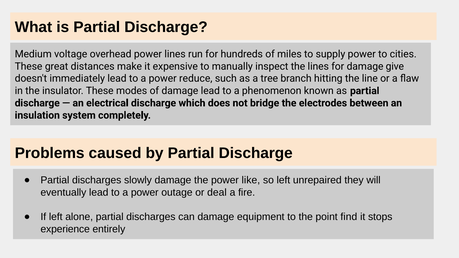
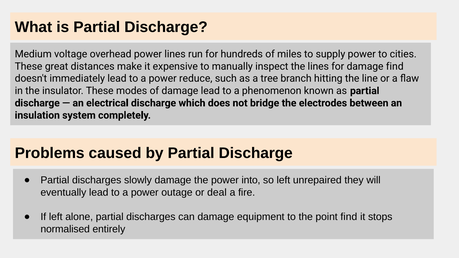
damage give: give -> find (395, 66)
like: like -> into (251, 180)
experience: experience -> normalised (65, 229)
